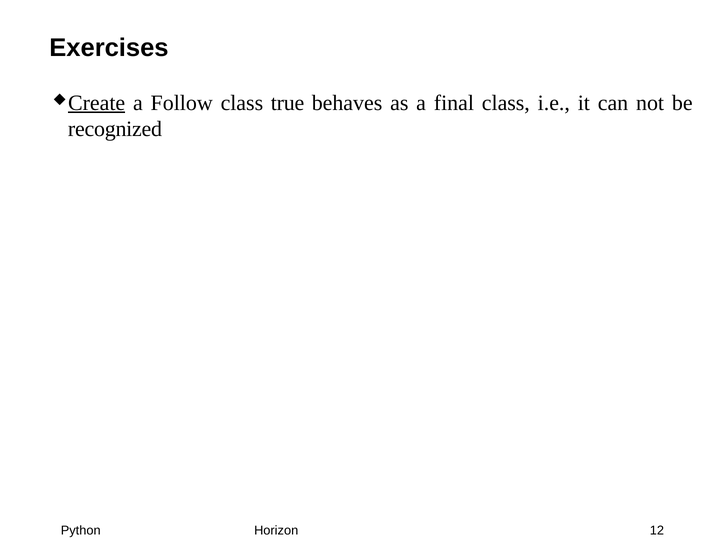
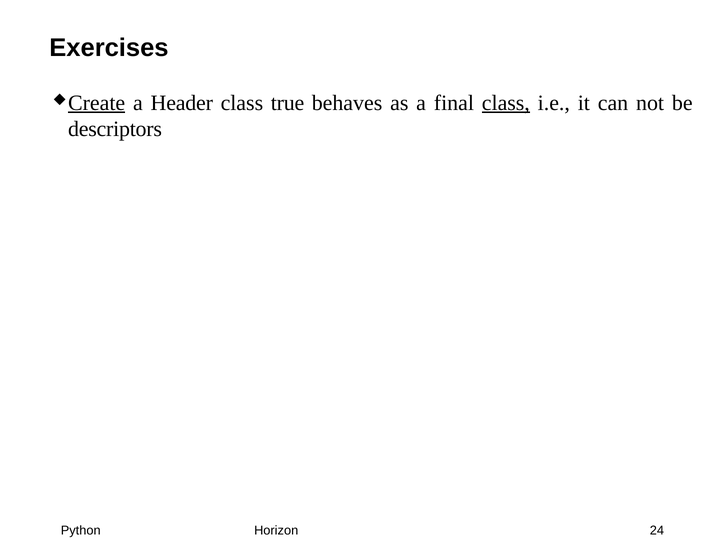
Follow: Follow -> Header (182, 103)
class underline: none -> present (506, 103)
recognized: recognized -> descriptors (115, 129)
12: 12 -> 24 (657, 531)
